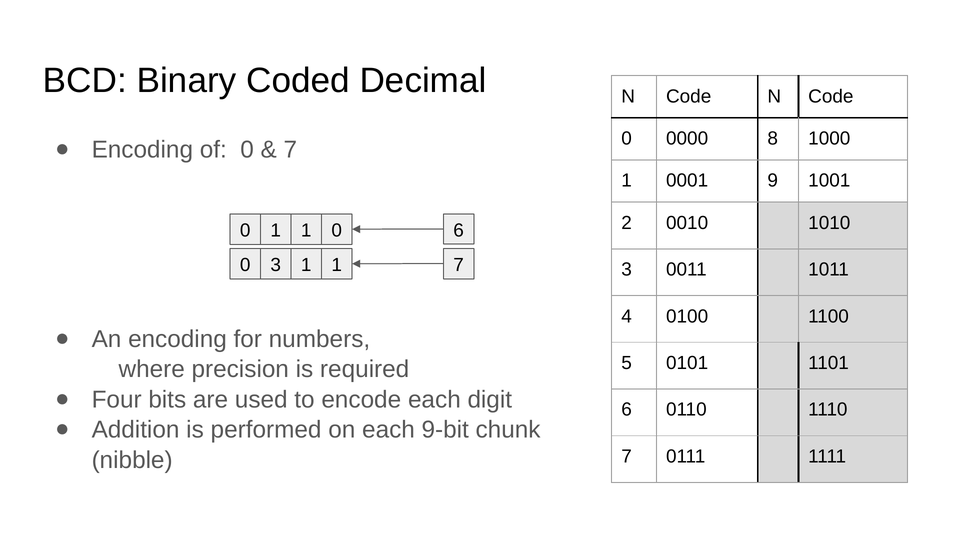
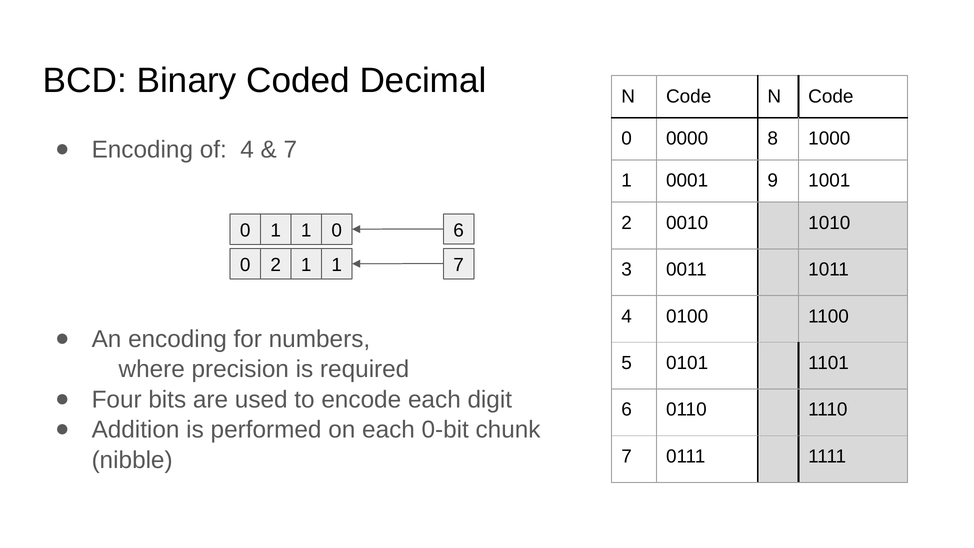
of 0: 0 -> 4 (247, 150)
0 3: 3 -> 2 (276, 265)
9-bit: 9-bit -> 0-bit (445, 430)
